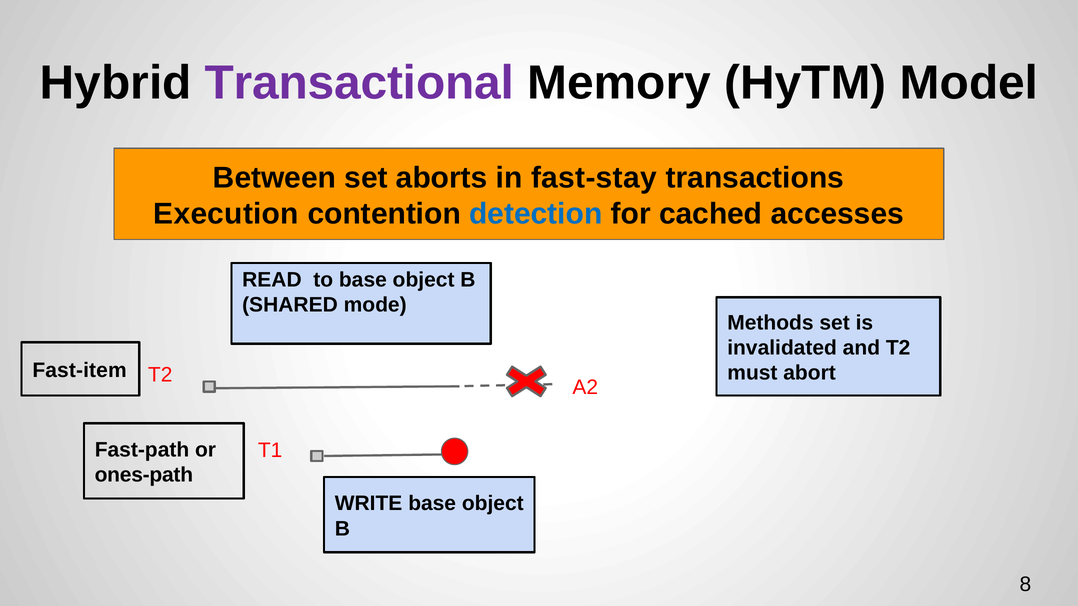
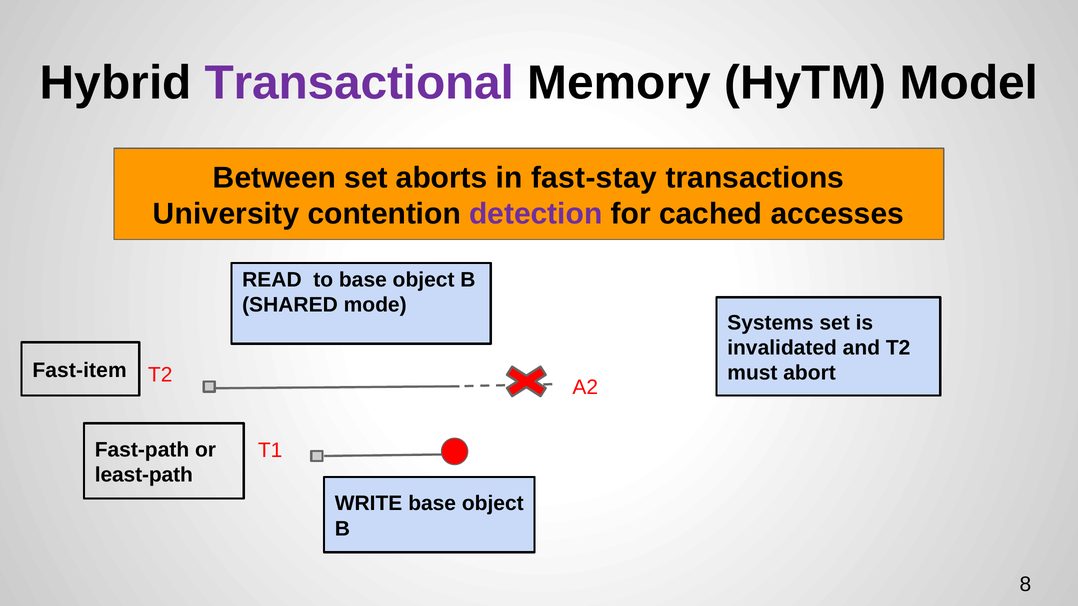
Execution: Execution -> University (226, 214)
detection colour: blue -> purple (536, 214)
Methods: Methods -> Systems (770, 323)
ones-path: ones-path -> least-path (144, 475)
